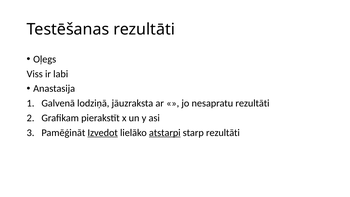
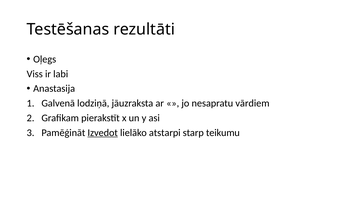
nesapratu rezultāti: rezultāti -> vārdiem (252, 103)
atstarpi underline: present -> none (165, 133)
starp rezultāti: rezultāti -> teikumu (223, 133)
